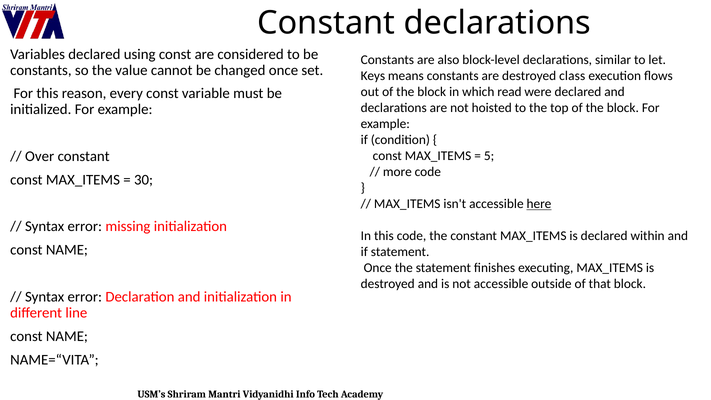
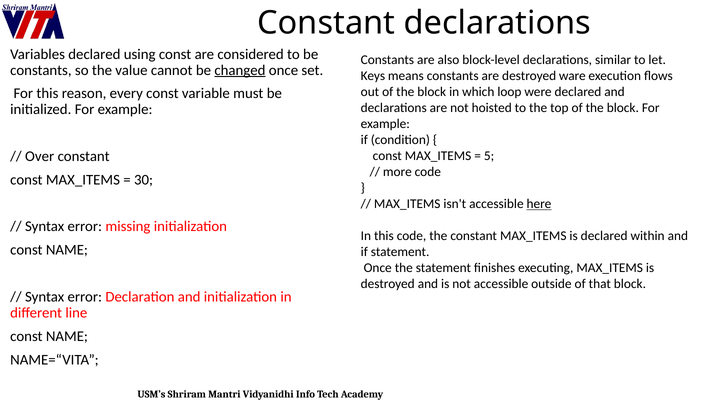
changed underline: none -> present (240, 70)
class: class -> ware (572, 76)
read: read -> loop (509, 92)
